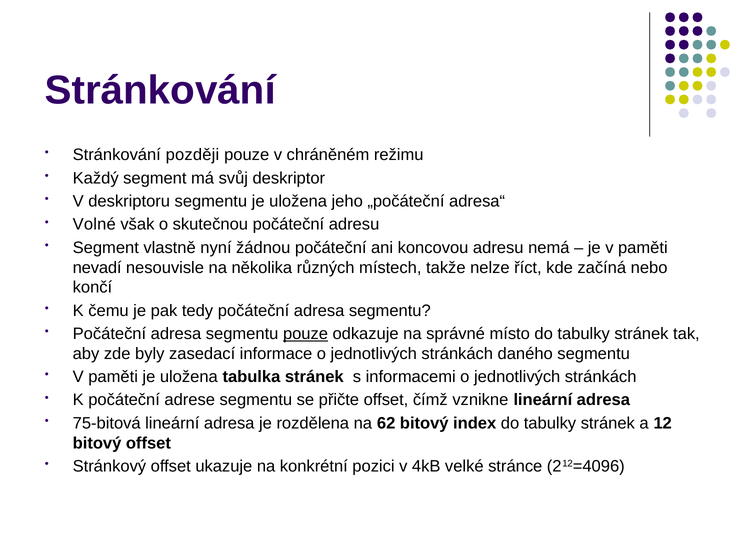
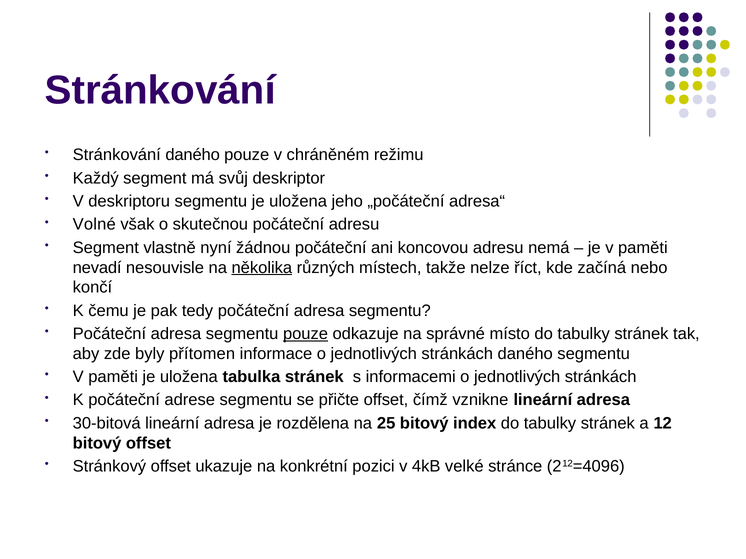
Stránkování později: později -> daného (193, 155)
několika underline: none -> present (262, 268)
zasedací: zasedací -> přítomen (202, 354)
75-bitová: 75-bitová -> 30-bitová (107, 424)
62: 62 -> 25 (386, 424)
